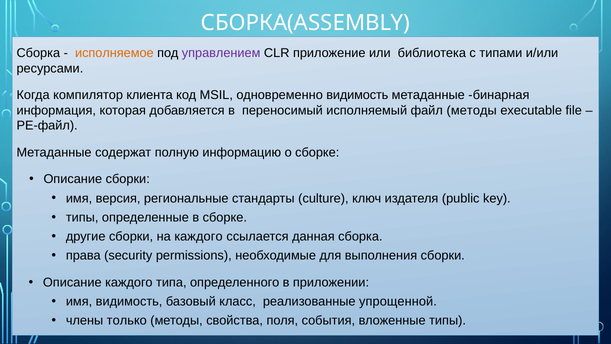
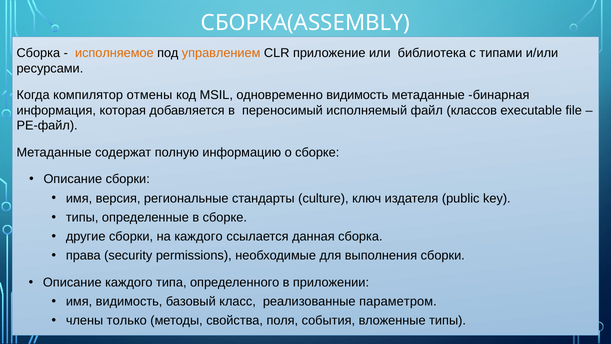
управлением colour: purple -> orange (221, 53)
клиента: клиента -> отмены (150, 95)
файл методы: методы -> классов (472, 110)
упрощенной: упрощенной -> параметром (398, 301)
